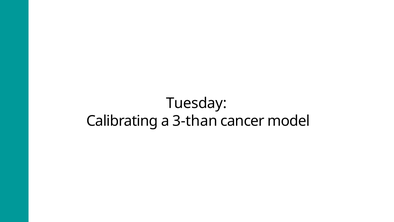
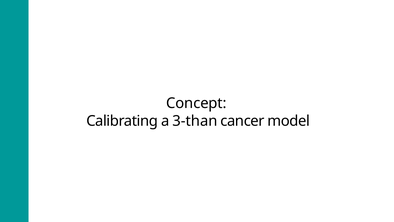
Tuesday: Tuesday -> Concept (196, 103)
